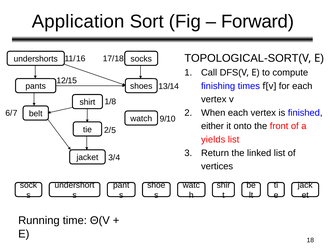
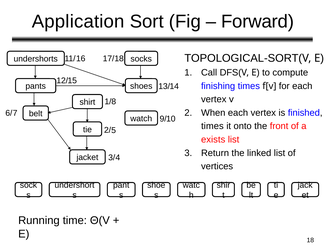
either: either -> times (212, 126)
yields: yields -> exists (213, 139)
